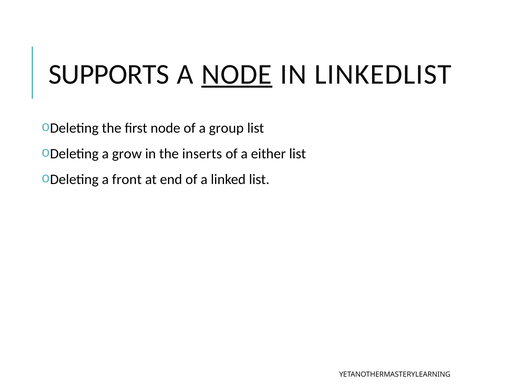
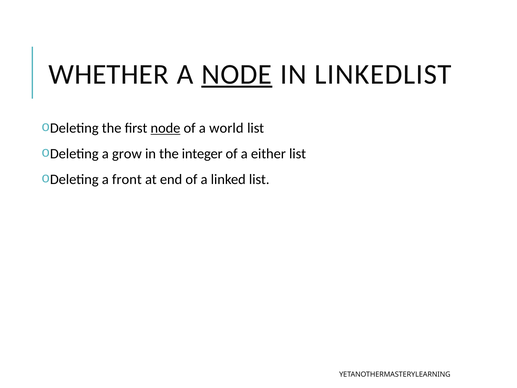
SUPPORTS: SUPPORTS -> WHETHER (109, 74)
node underline: none -> present (165, 128)
group: group -> world (226, 128)
inserts: inserts -> integer (202, 154)
